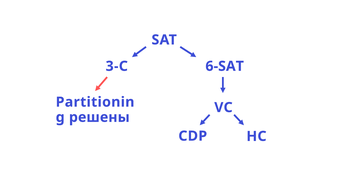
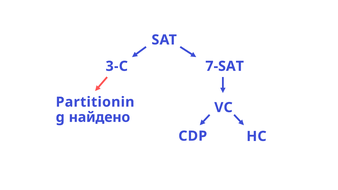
6-SAT: 6-SAT -> 7-SAT (225, 66)
решены: решены -> найдено (99, 117)
